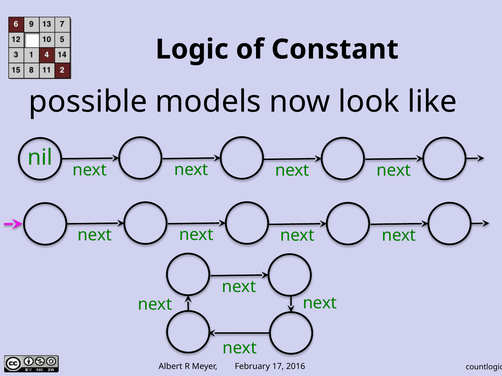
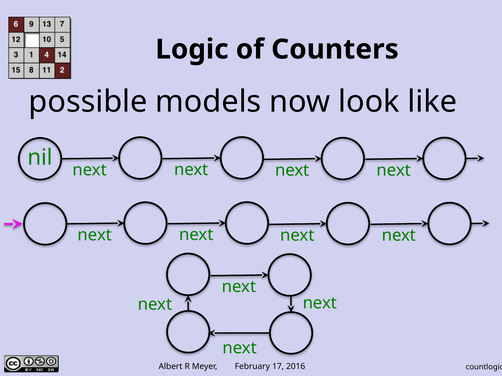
Constant: Constant -> Counters (335, 49)
